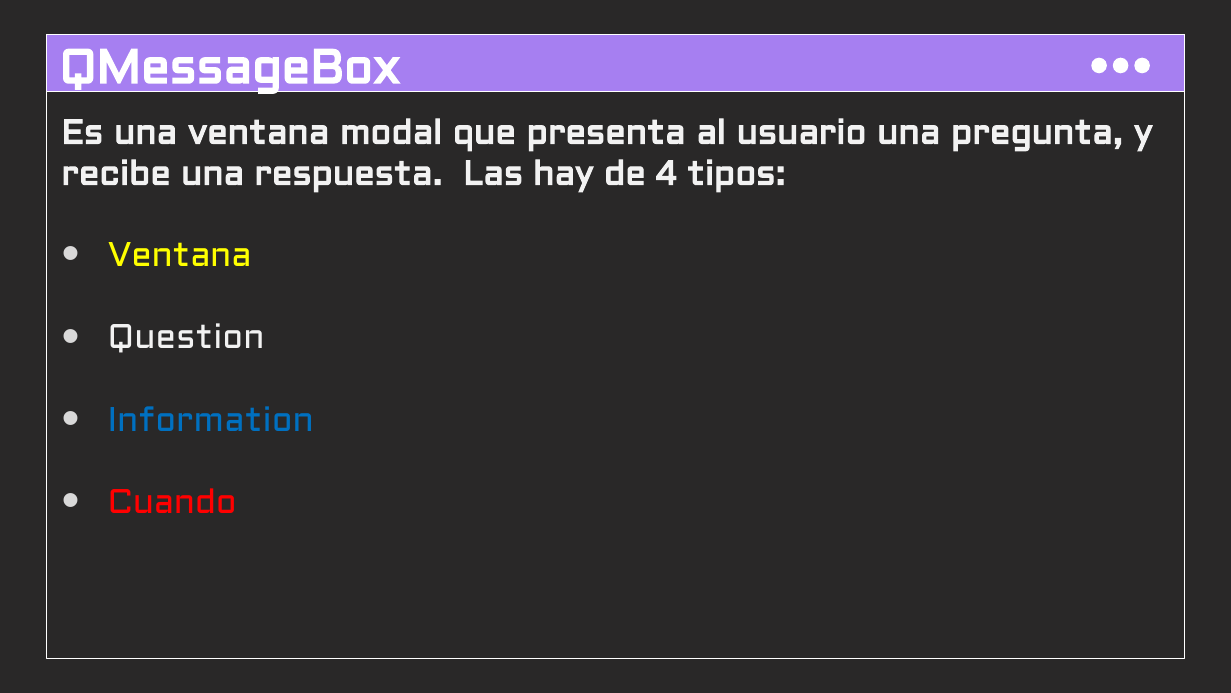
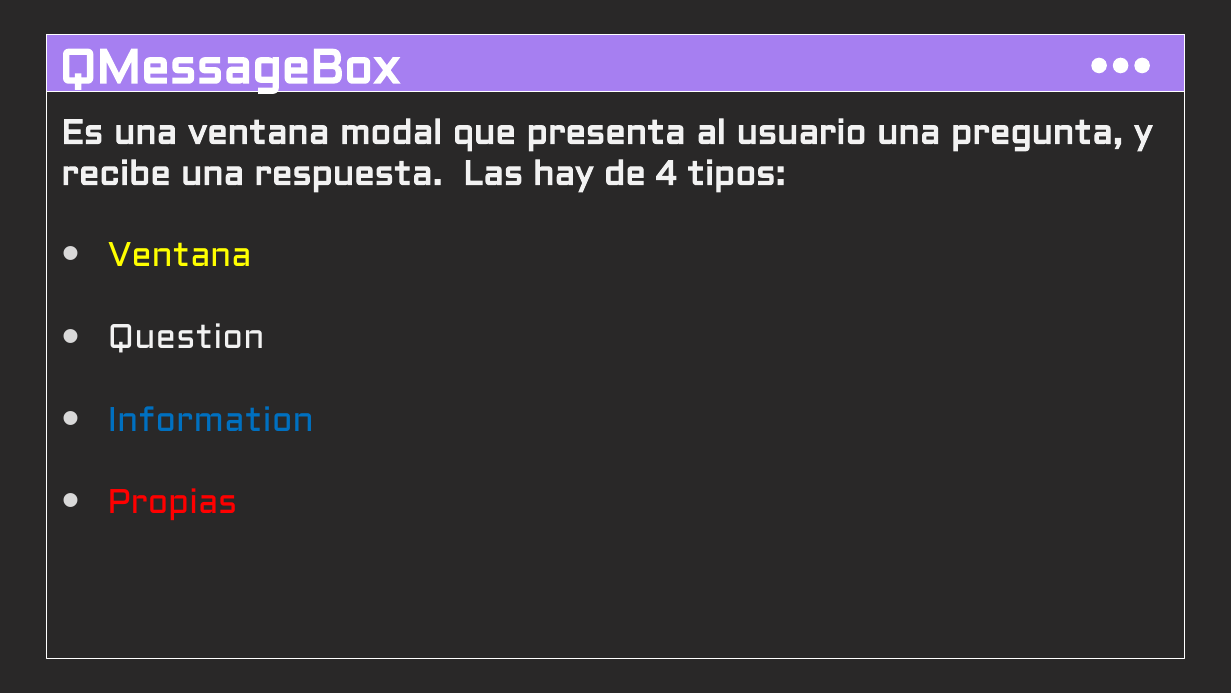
Cuando: Cuando -> Propias (172, 502)
